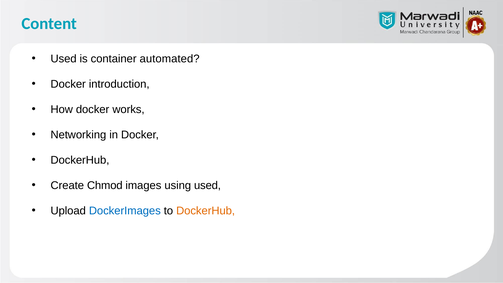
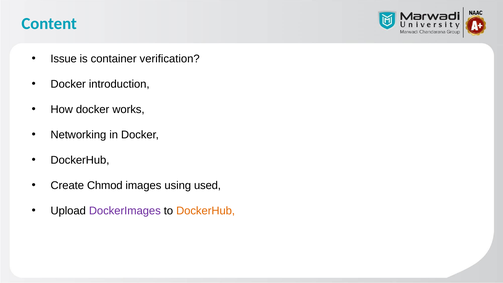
Used: Used -> Issue (64, 59)
automated: automated -> verification (170, 59)
DockerImages colour: blue -> purple (125, 211)
